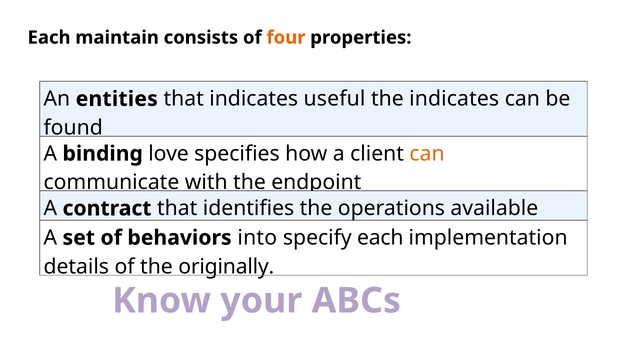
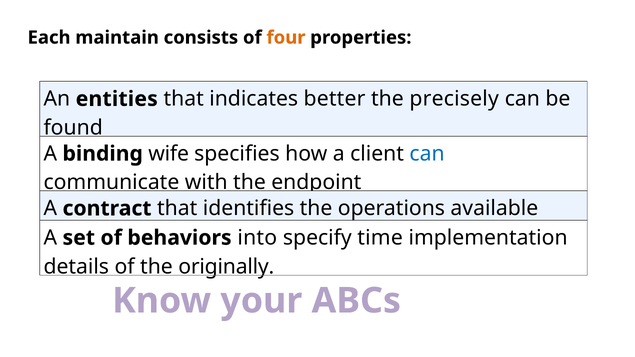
useful: useful -> better (335, 99)
the indicates: indicates -> precisely (454, 99)
love: love -> wife (169, 154)
can colour: orange -> blue (427, 154)
specify each: each -> time (380, 238)
